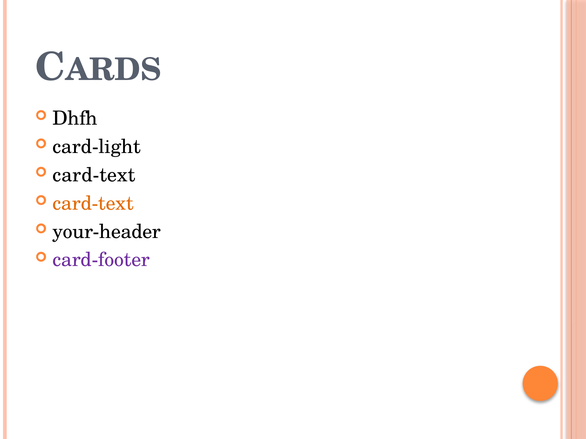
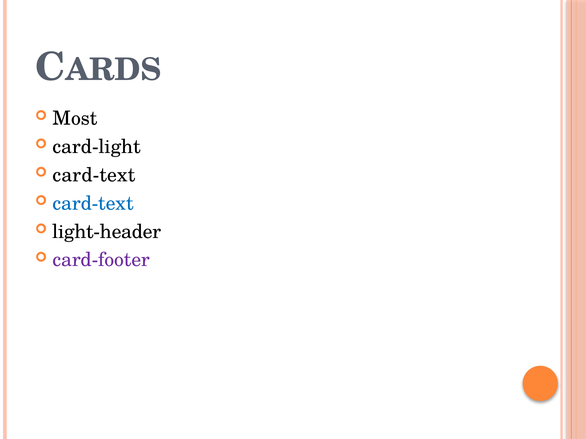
Dhfh: Dhfh -> Most (75, 119)
card-text colour: orange -> blue (93, 204)
your-header: your-header -> light-header (107, 232)
